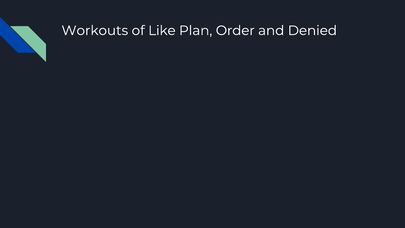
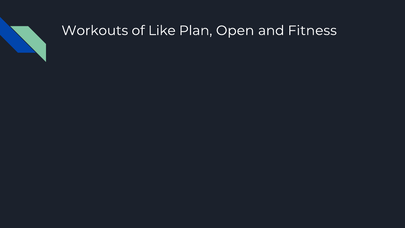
Order: Order -> Open (235, 31)
Denied: Denied -> Fitness (312, 31)
